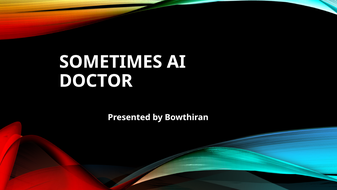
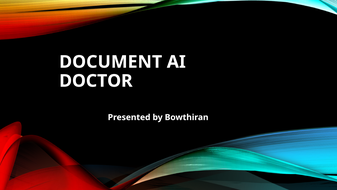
SOMETIMES: SOMETIMES -> DOCUMENT (111, 62)
